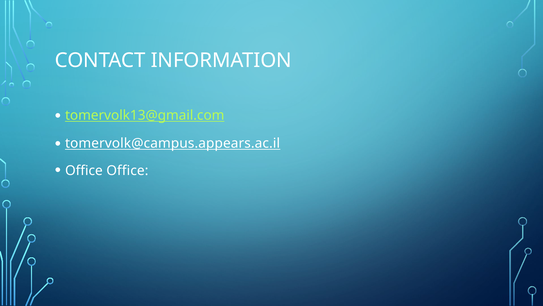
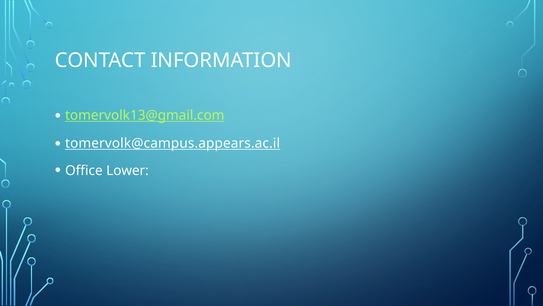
Office Office: Office -> Lower (127, 170)
